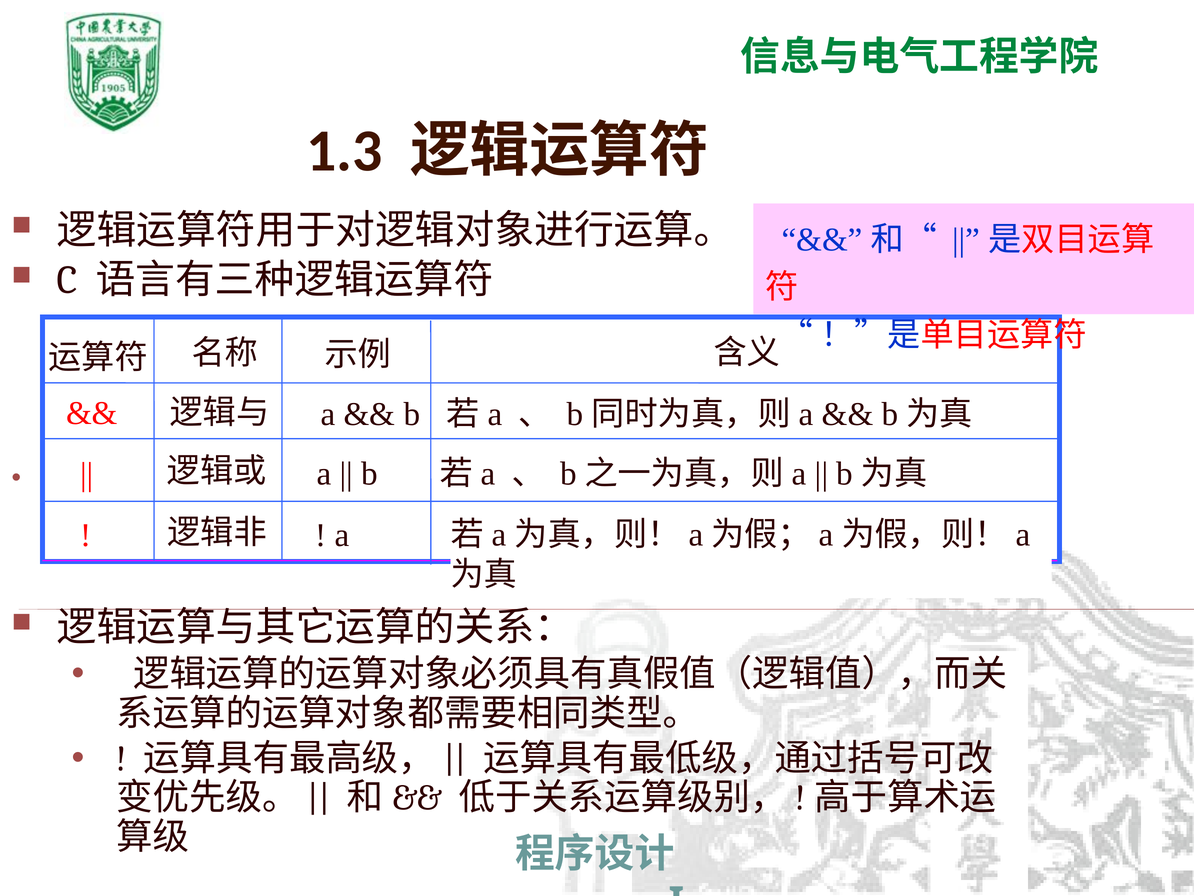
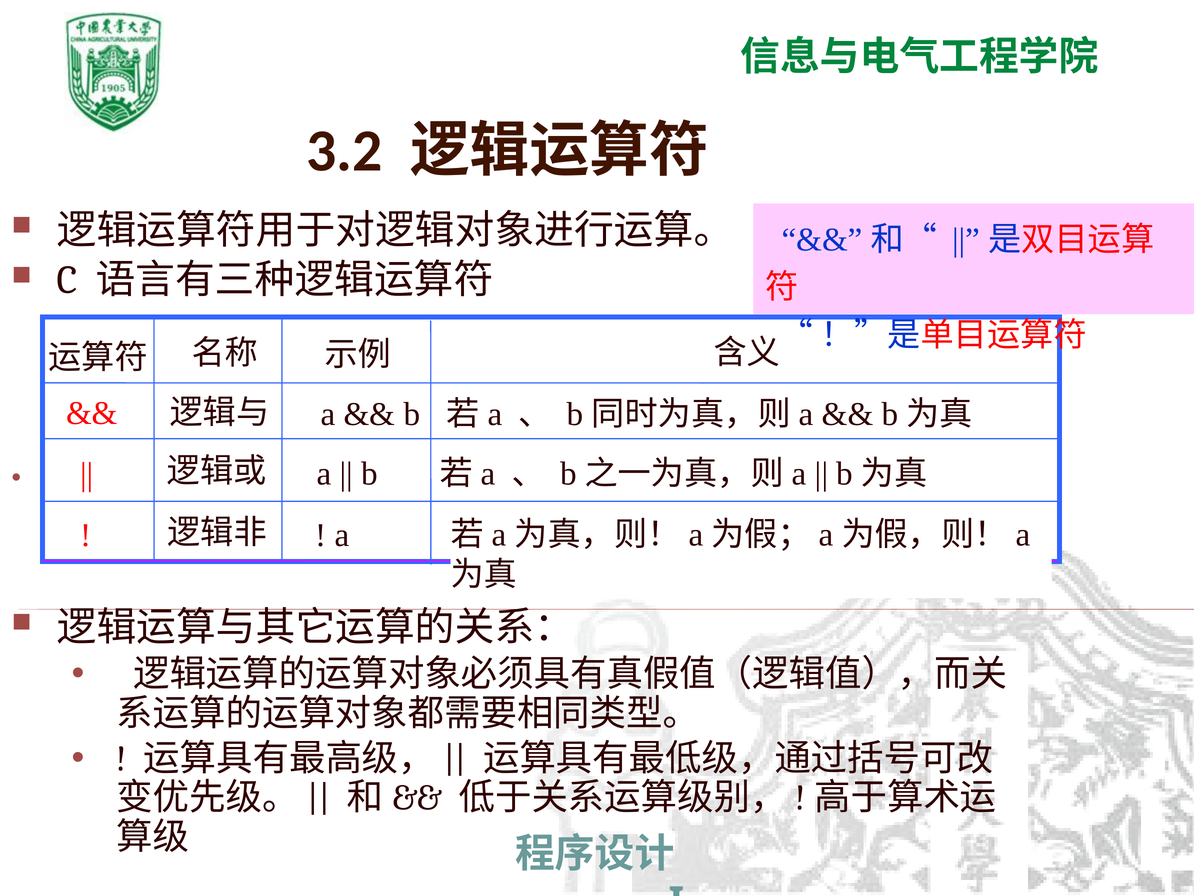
1.3: 1.3 -> 3.2 (344, 151)
